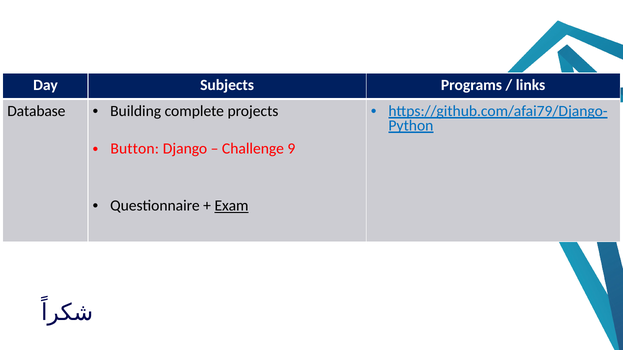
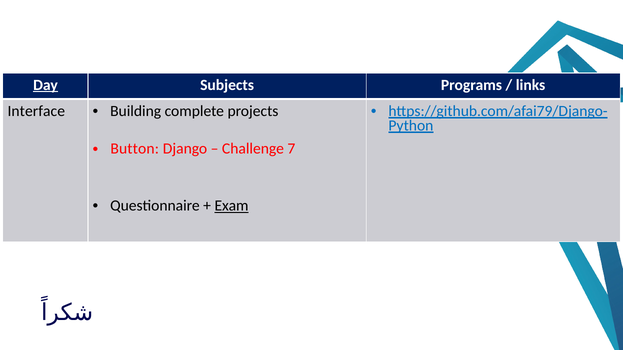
Day underline: none -> present (45, 85)
Database: Database -> Interface (36, 111)
9: 9 -> 7 (291, 149)
